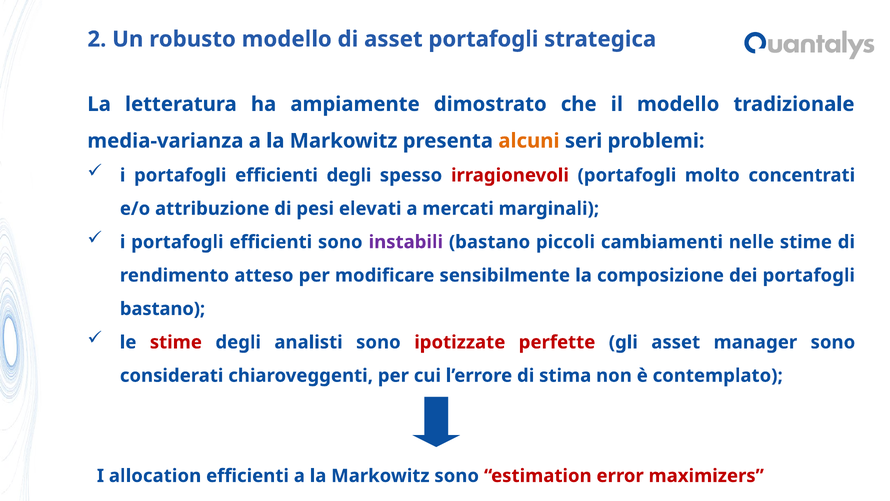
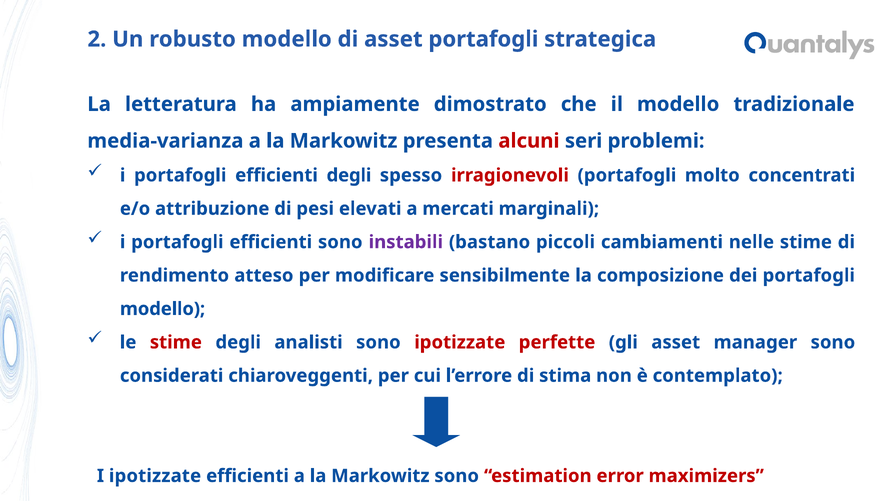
alcuni colour: orange -> red (529, 141)
bastano: bastano -> modello (163, 309)
I allocation: allocation -> ipotizzate (155, 476)
